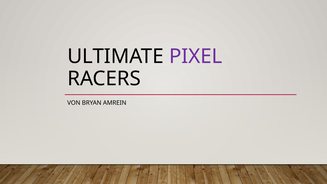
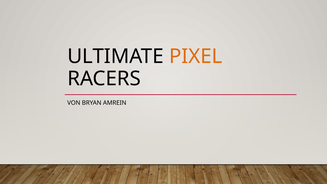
PIXEL colour: purple -> orange (196, 56)
